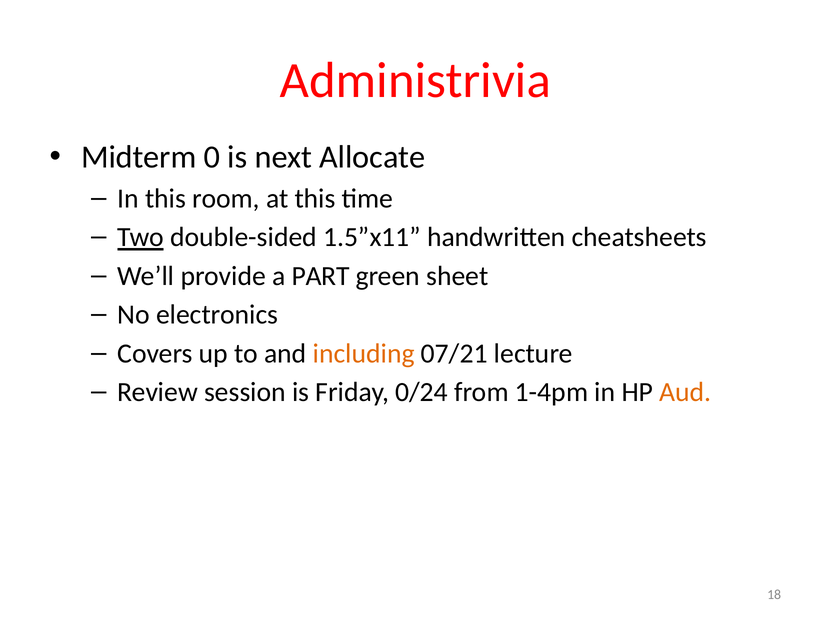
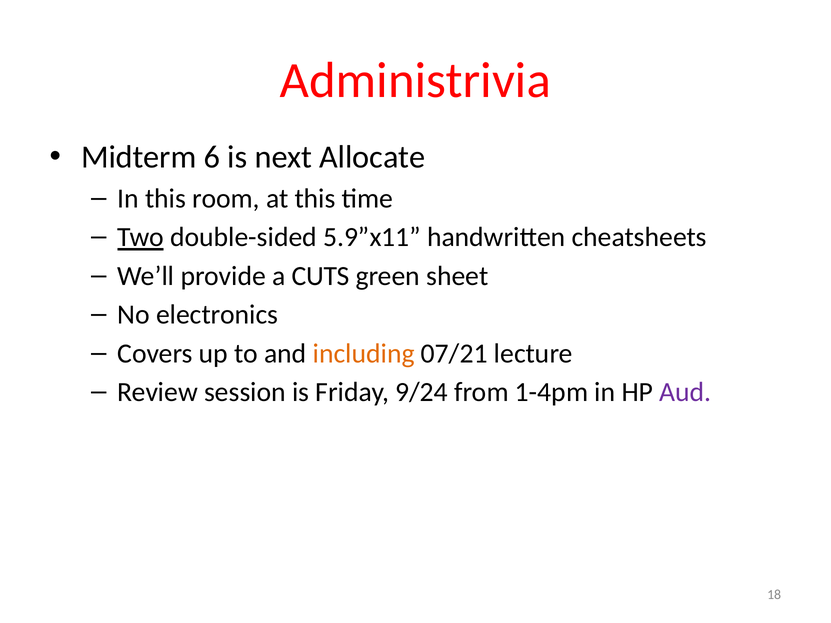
0: 0 -> 6 (212, 157)
1.5”x11: 1.5”x11 -> 5.9”x11 (372, 237)
PART: PART -> CUTS (321, 276)
0/24: 0/24 -> 9/24 (422, 392)
Aud colour: orange -> purple (685, 392)
